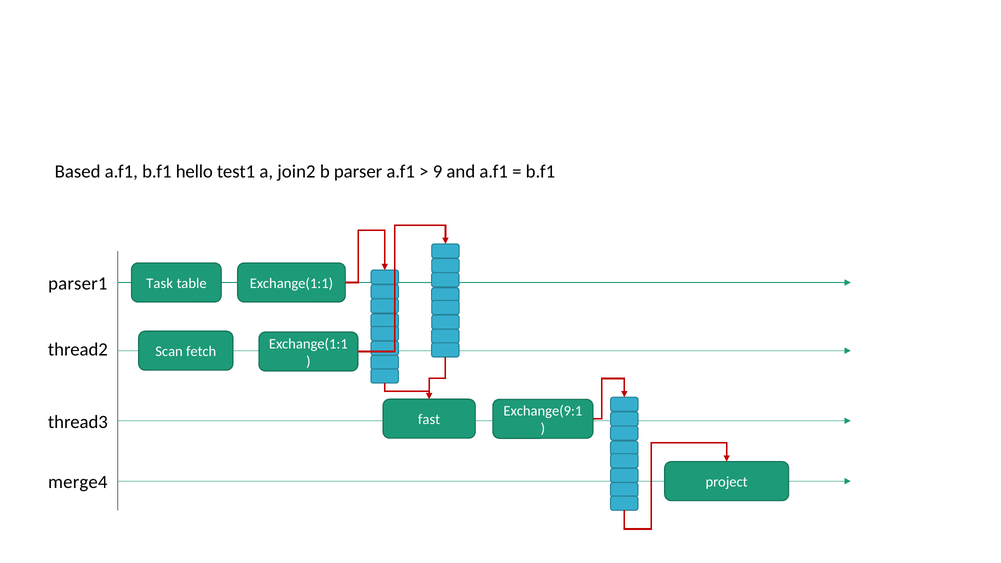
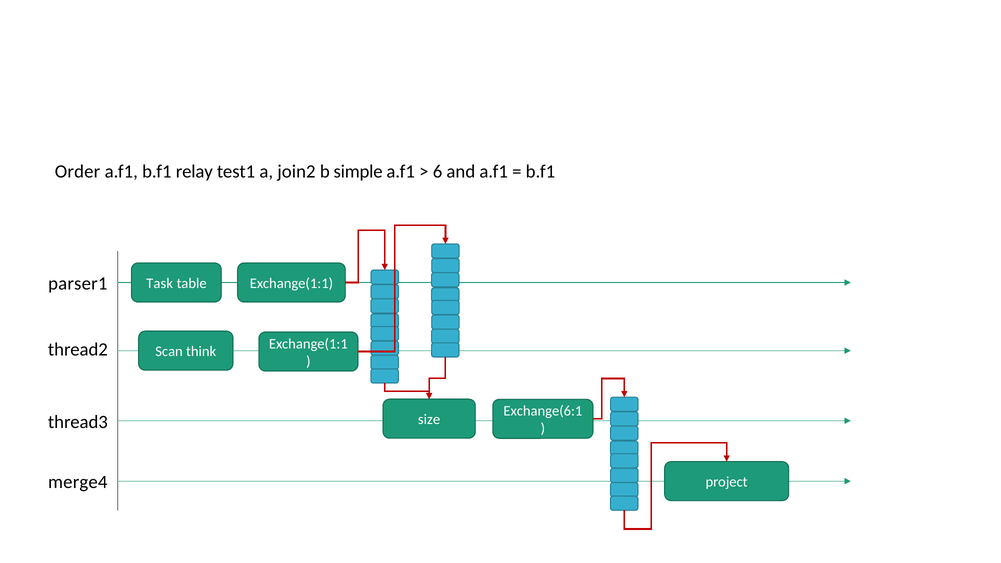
Based: Based -> Order (78, 172)
hello: hello -> relay (194, 172)
parser: parser -> simple (358, 172)
9: 9 -> 6 (438, 172)
fetch: fetch -> think (201, 352)
Exchange(9:1: Exchange(9:1 -> Exchange(6:1 (543, 411)
fast: fast -> size (429, 420)
